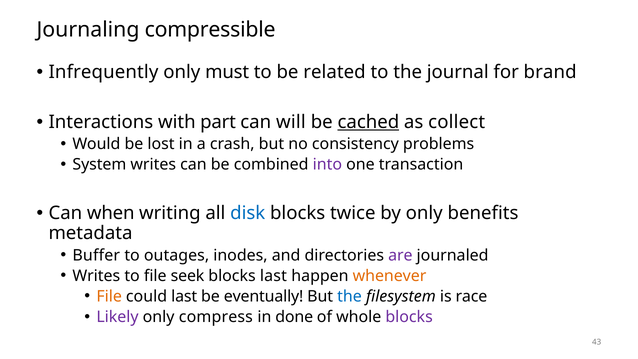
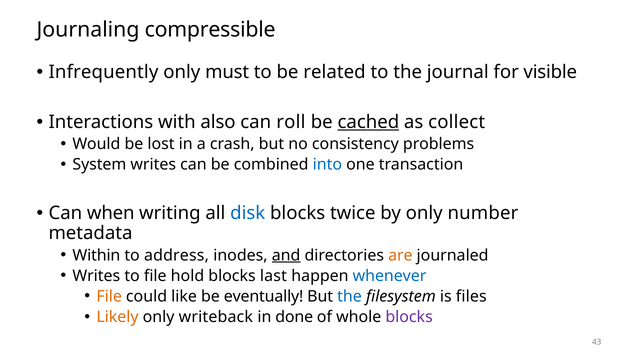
brand: brand -> visible (550, 72)
part: part -> also (218, 122)
will: will -> roll (291, 122)
into colour: purple -> blue (327, 165)
benefits: benefits -> number (483, 213)
Buffer: Buffer -> Within (96, 255)
outages: outages -> address (176, 255)
and underline: none -> present (286, 255)
are colour: purple -> orange (400, 255)
seek: seek -> hold (187, 276)
whenever colour: orange -> blue (390, 276)
could last: last -> like (184, 296)
race: race -> files (471, 296)
Likely colour: purple -> orange (117, 317)
compress: compress -> writeback (216, 317)
